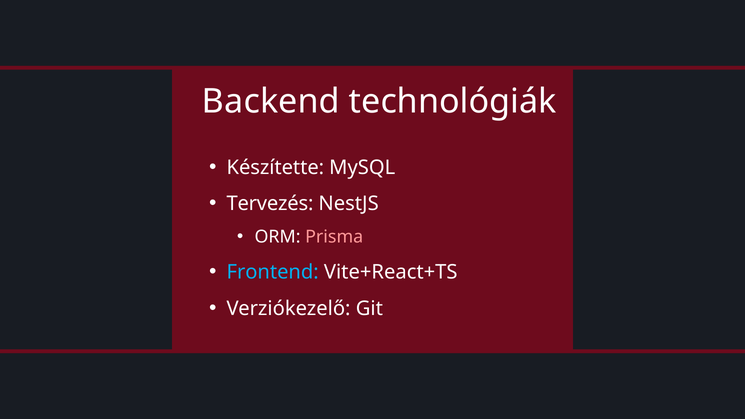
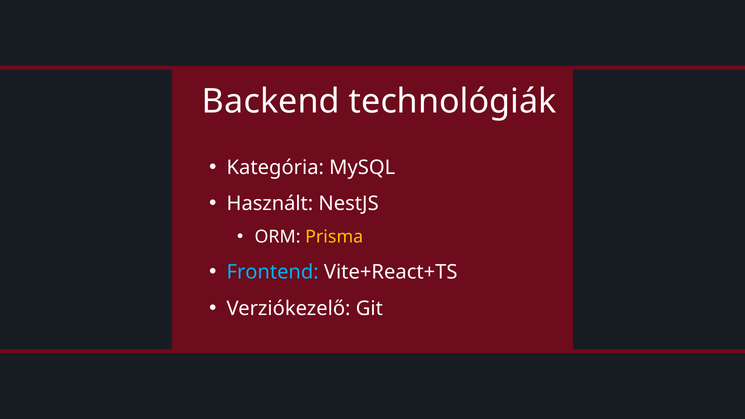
Készítette: Készítette -> Kategória (275, 167)
Tervezés: Tervezés -> Használt (270, 204)
Prisma colour: pink -> yellow (334, 237)
